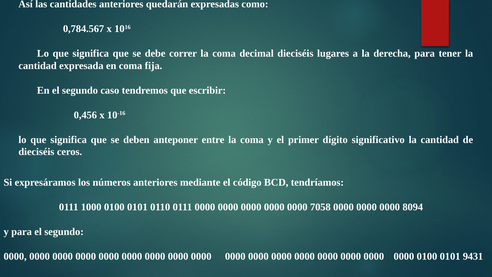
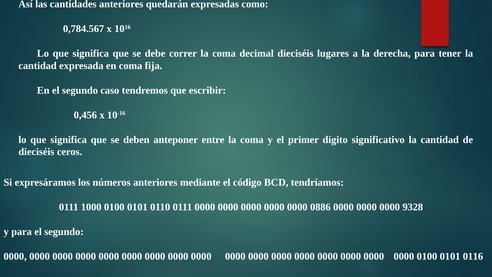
7058: 7058 -> 0886 (320, 207)
8094: 8094 -> 9328 (413, 207)
9431: 9431 -> 0116 (473, 256)
